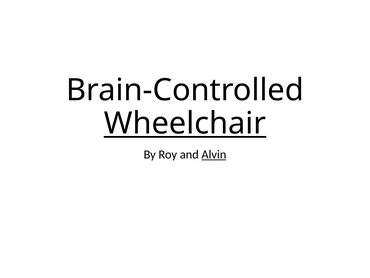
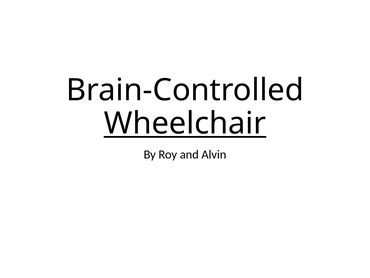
Alvin underline: present -> none (214, 154)
